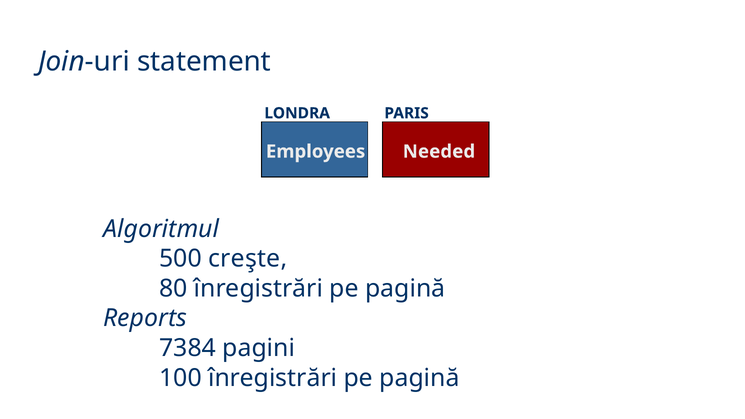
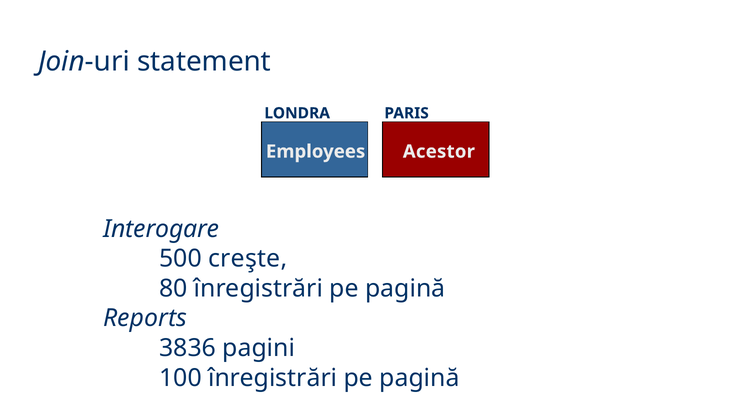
Needed: Needed -> Acestor (439, 152)
Algoritmul: Algoritmul -> Interogare (161, 229)
7384: 7384 -> 3836 (188, 348)
